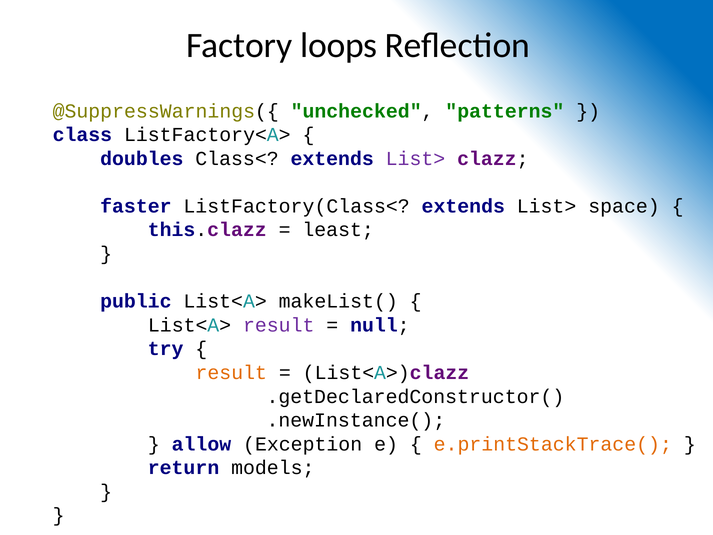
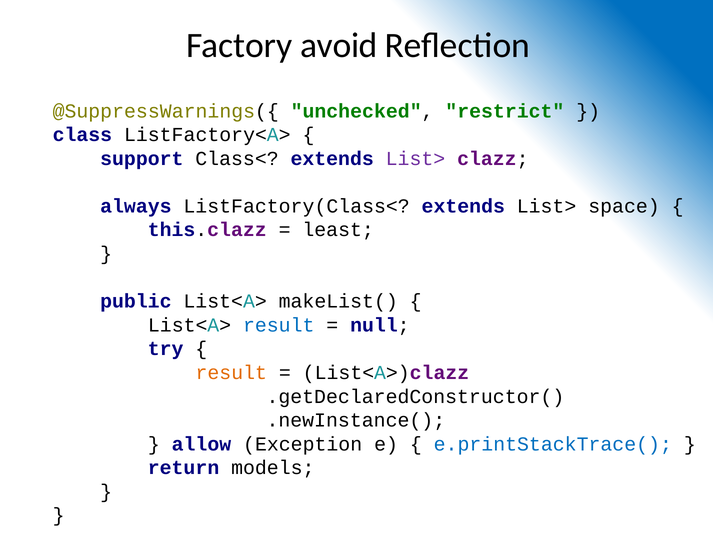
loops: loops -> avoid (339, 46)
patterns: patterns -> restrict (505, 111)
doubles: doubles -> support (142, 159)
faster: faster -> always (136, 206)
result colour: purple -> blue (279, 325)
e.printStackTrace( colour: orange -> blue (553, 444)
